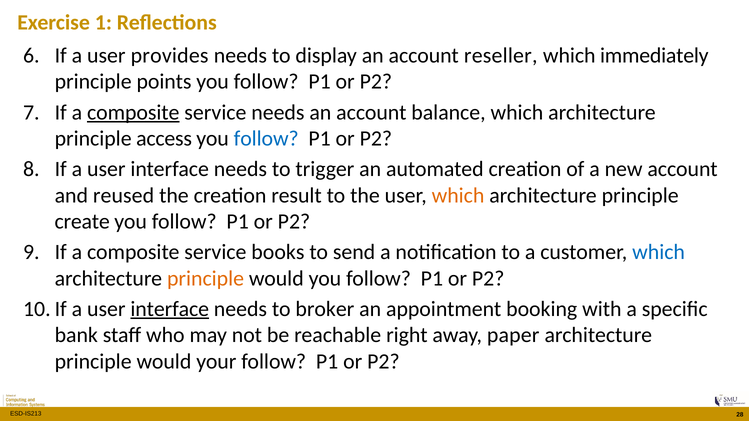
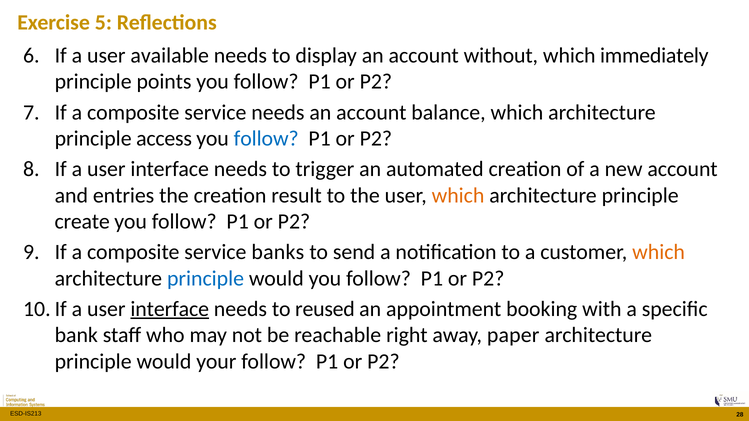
1: 1 -> 5 (103, 23)
provides: provides -> available (170, 56)
reseller: reseller -> without (501, 56)
composite underline: present -> none (133, 112)
reused: reused -> entries (124, 195)
books: books -> banks (278, 252)
which colour: blue -> orange (659, 252)
principle colour: orange -> blue (206, 279)
broker: broker -> reused (325, 309)
